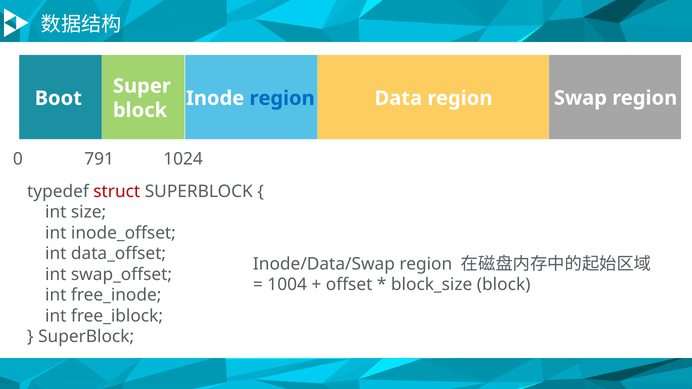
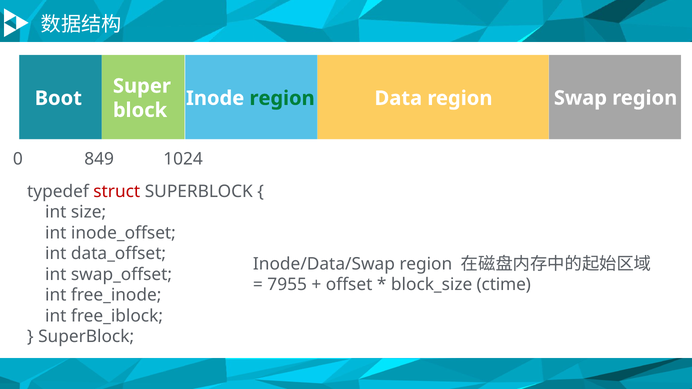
region colour: blue -> green (282, 98)
791: 791 -> 849 (99, 159)
1004: 1004 -> 7955 (287, 285)
block_size block: block -> ctime (504, 285)
